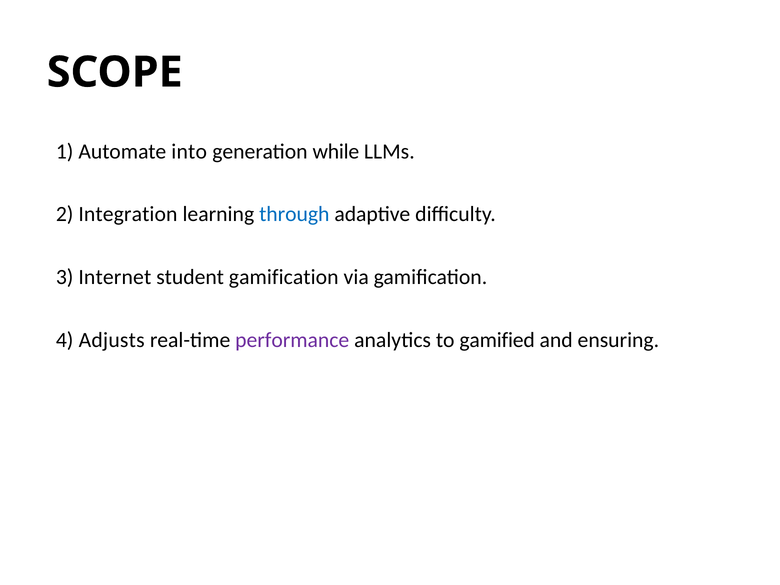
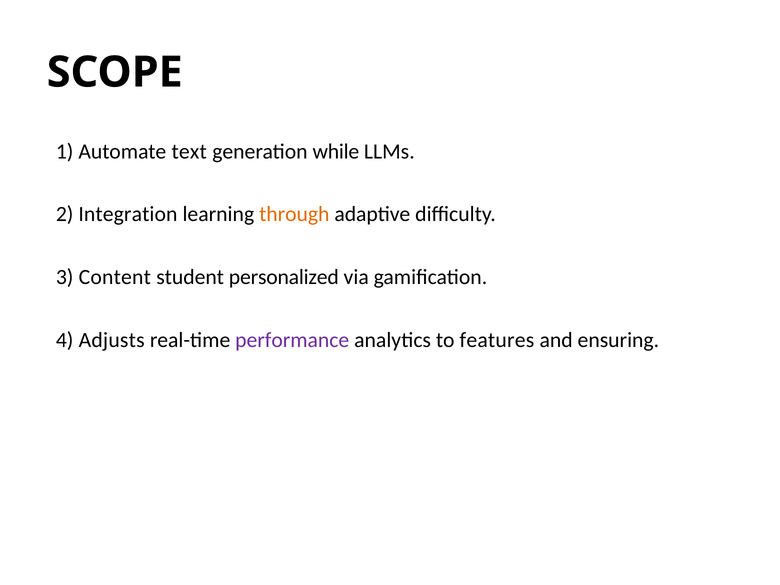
into: into -> text (189, 151)
through colour: blue -> orange (294, 214)
Internet: Internet -> Content (115, 277)
student gamification: gamification -> personalized (284, 277)
gamified: gamified -> features (497, 340)
